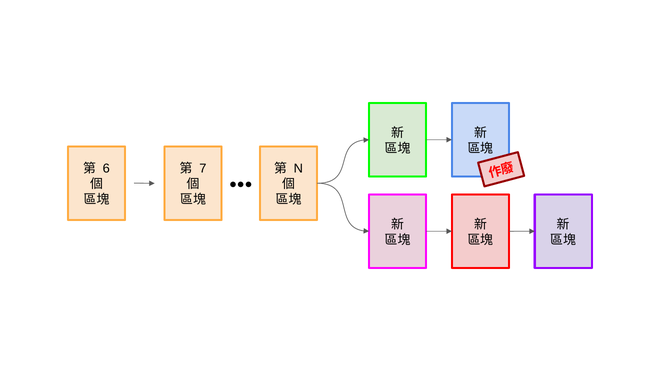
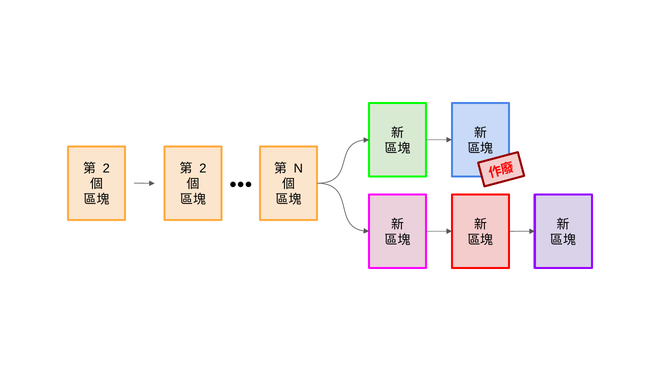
6: 6 -> 2 (106, 169)
7: 7 -> 2 (203, 169)
